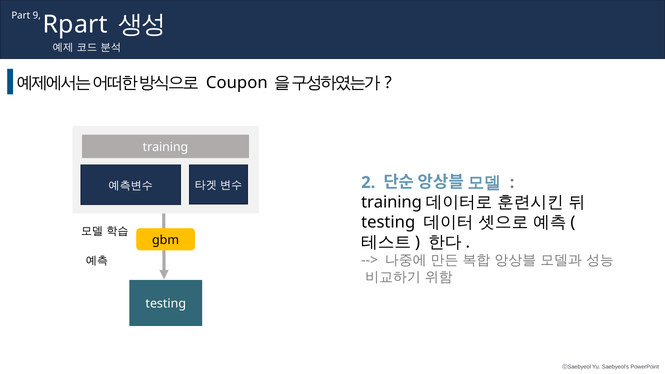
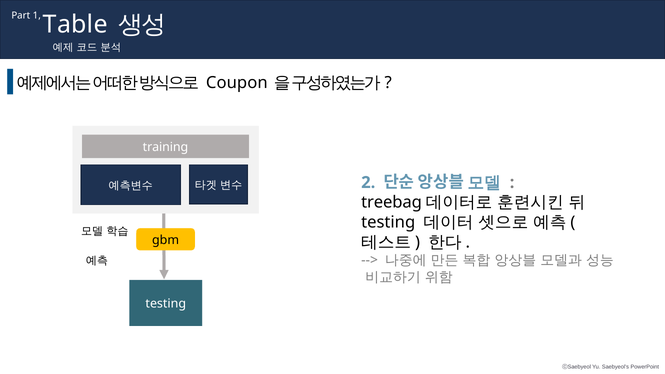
9: 9 -> 1 (37, 15)
Rpart: Rpart -> Table (75, 25)
training: training -> treebag (392, 202)
